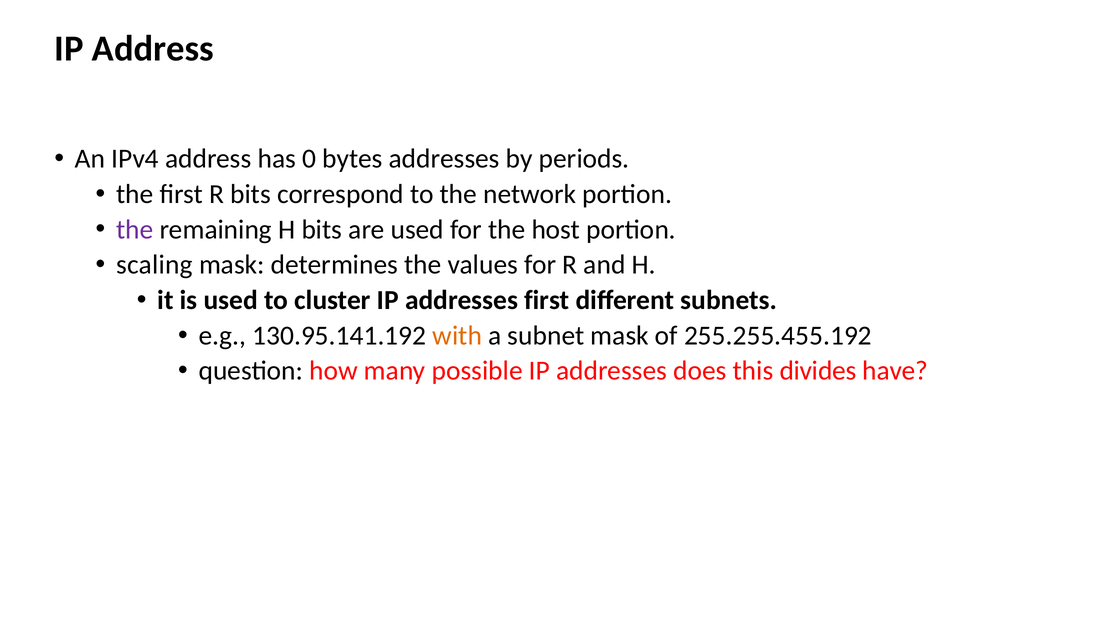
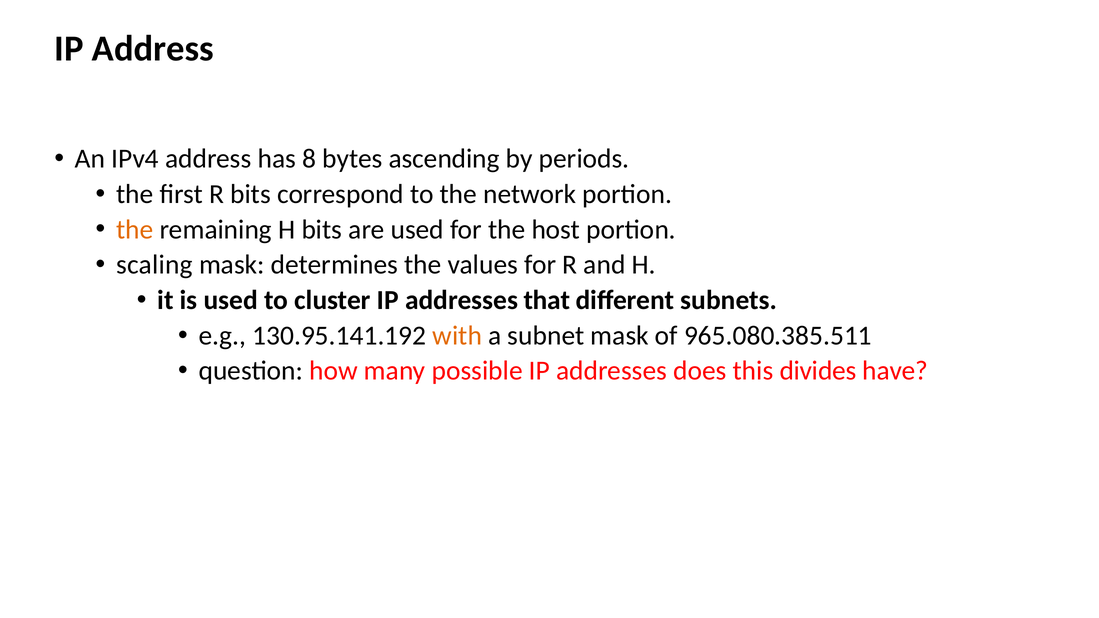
0: 0 -> 8 (309, 159)
bytes addresses: addresses -> ascending (444, 159)
the colour: purple -> orange (135, 230)
addresses first: first -> that (547, 300)
255.255.455.192: 255.255.455.192 -> 965.080.385.511 (778, 336)
